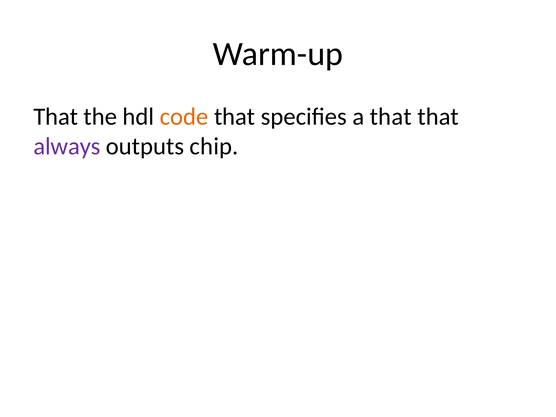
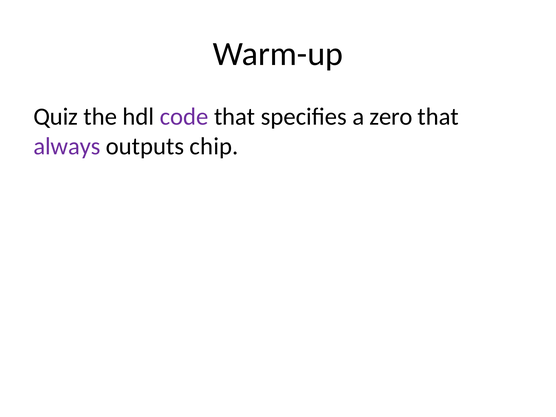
That: That -> Quiz (56, 117)
code colour: orange -> purple (184, 117)
a that: that -> zero (391, 117)
